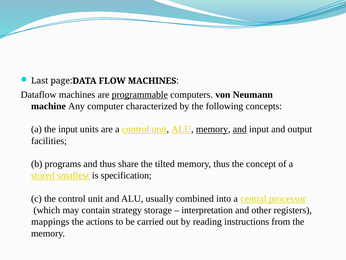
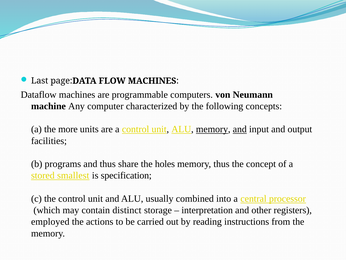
programmable underline: present -> none (140, 94)
the input: input -> more (68, 129)
tilted: tilted -> holes (165, 164)
strategy: strategy -> distinct (127, 210)
mappings: mappings -> employed (50, 221)
